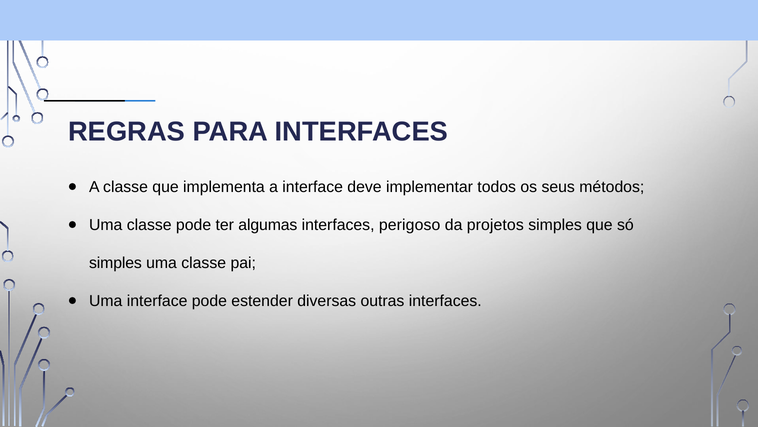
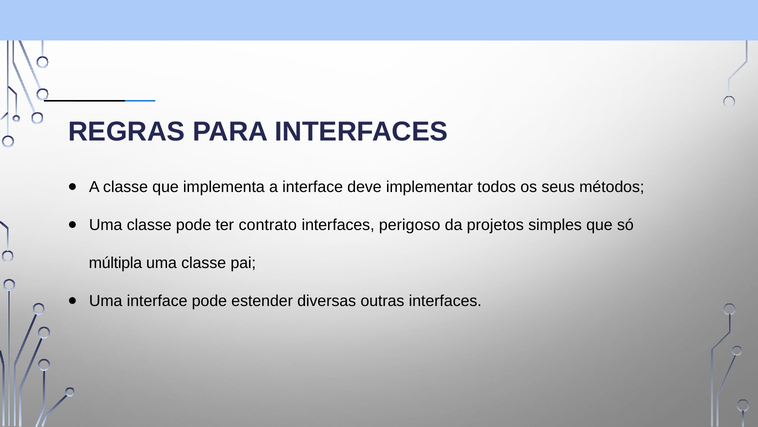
algumas: algumas -> contrato (268, 225)
simples: simples -> múltipla (115, 263)
